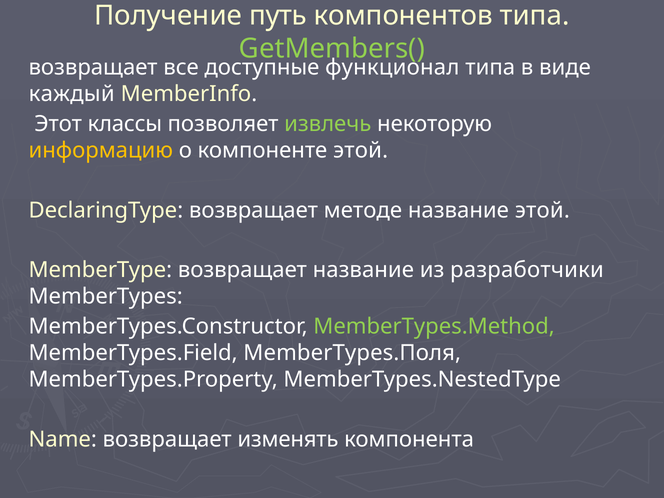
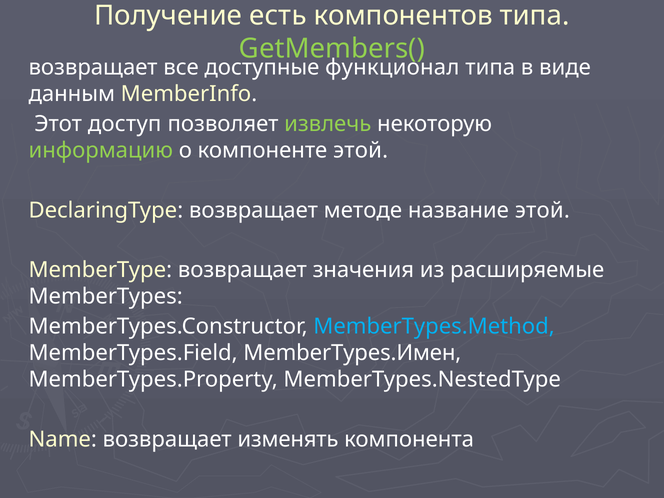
путь: путь -> есть (278, 16)
каждый: каждый -> данным (72, 94)
классы: классы -> доступ (125, 124)
информацию colour: yellow -> light green (101, 151)
возвращает название: название -> значения (363, 270)
разработчики: разработчики -> расширяемые (527, 270)
MemberTypes.Method colour: light green -> light blue (434, 327)
MemberTypes.Поля: MemberTypes.Поля -> MemberTypes.Имен (352, 353)
